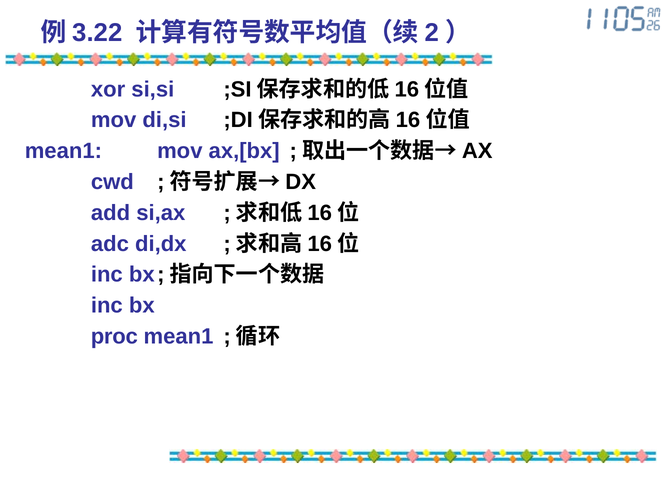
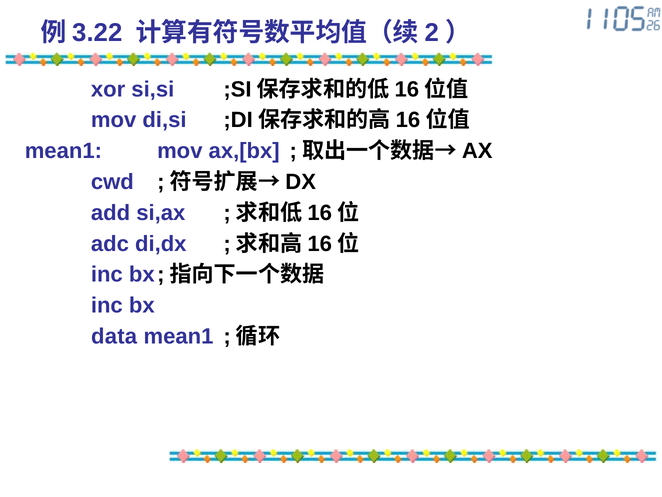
proc: proc -> data (114, 336)
